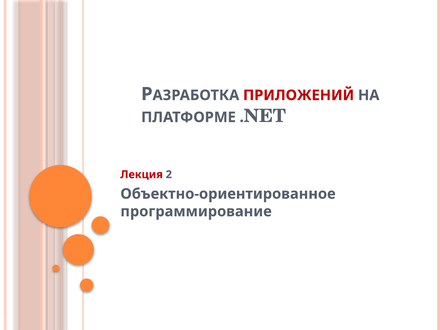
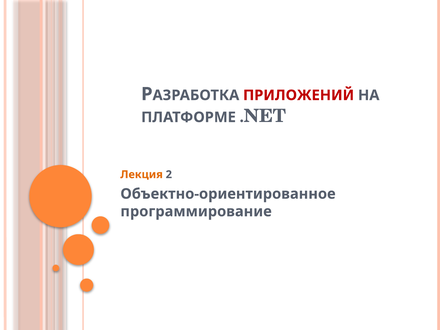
Лекция colour: red -> orange (142, 175)
